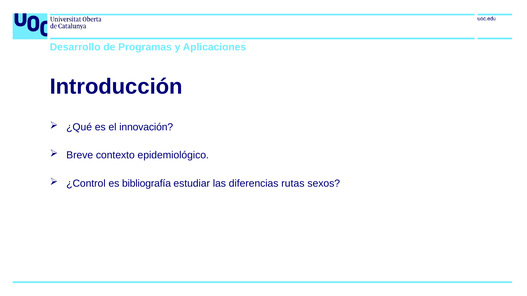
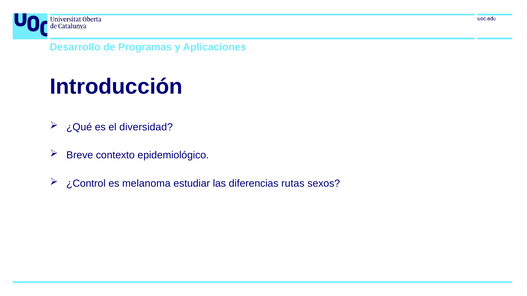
innovación: innovación -> diversidad (146, 127)
bibliografía: bibliografía -> melanoma (146, 184)
